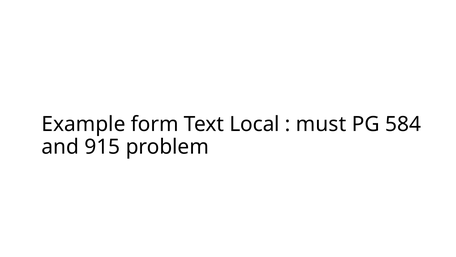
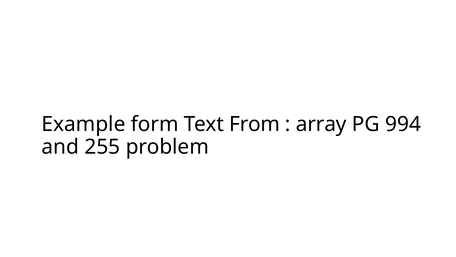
Local: Local -> From (255, 124)
must: must -> array (321, 124)
584: 584 -> 994 (403, 124)
915: 915 -> 255 (102, 146)
